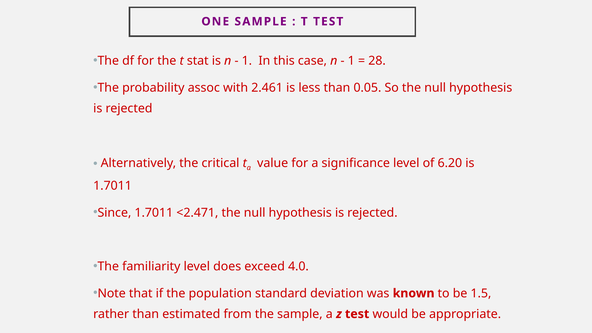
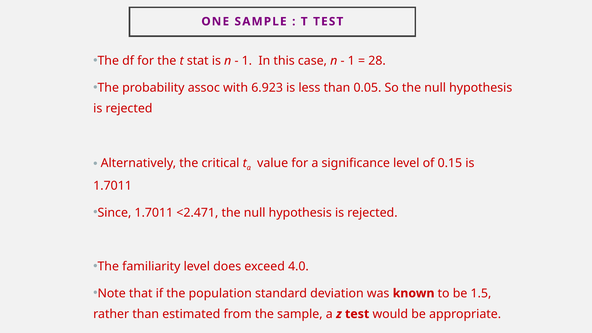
2.461: 2.461 -> 6.923 (267, 88)
6.20: 6.20 -> 0.15 (450, 163)
